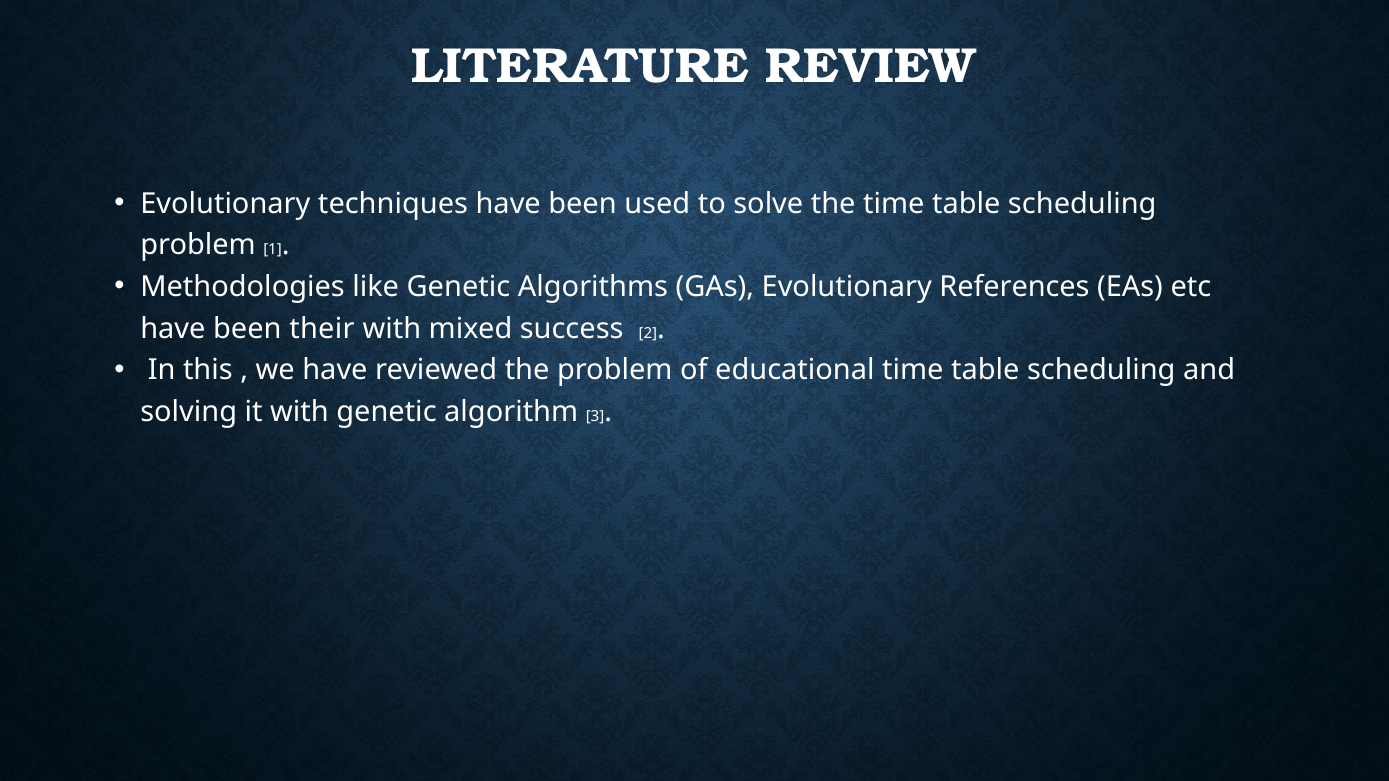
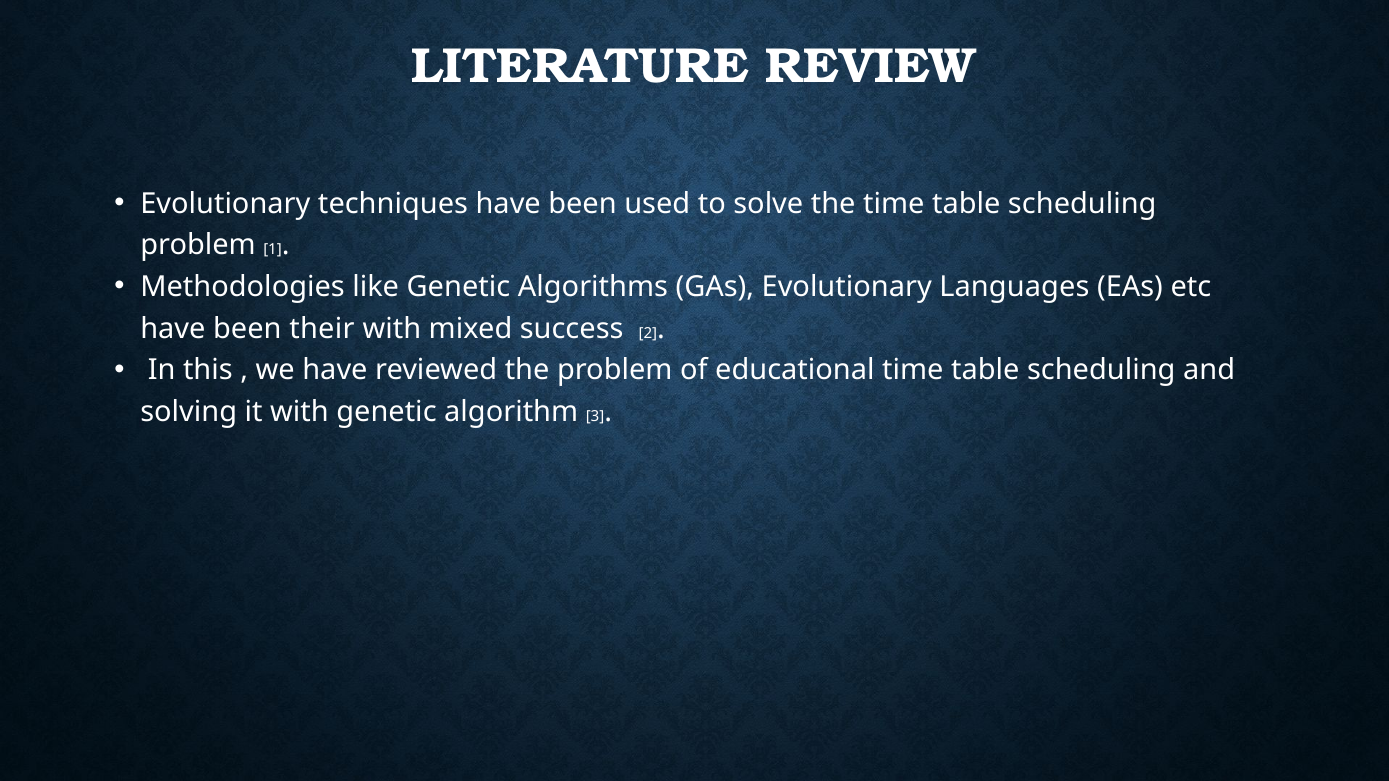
References: References -> Languages (1014, 287)
